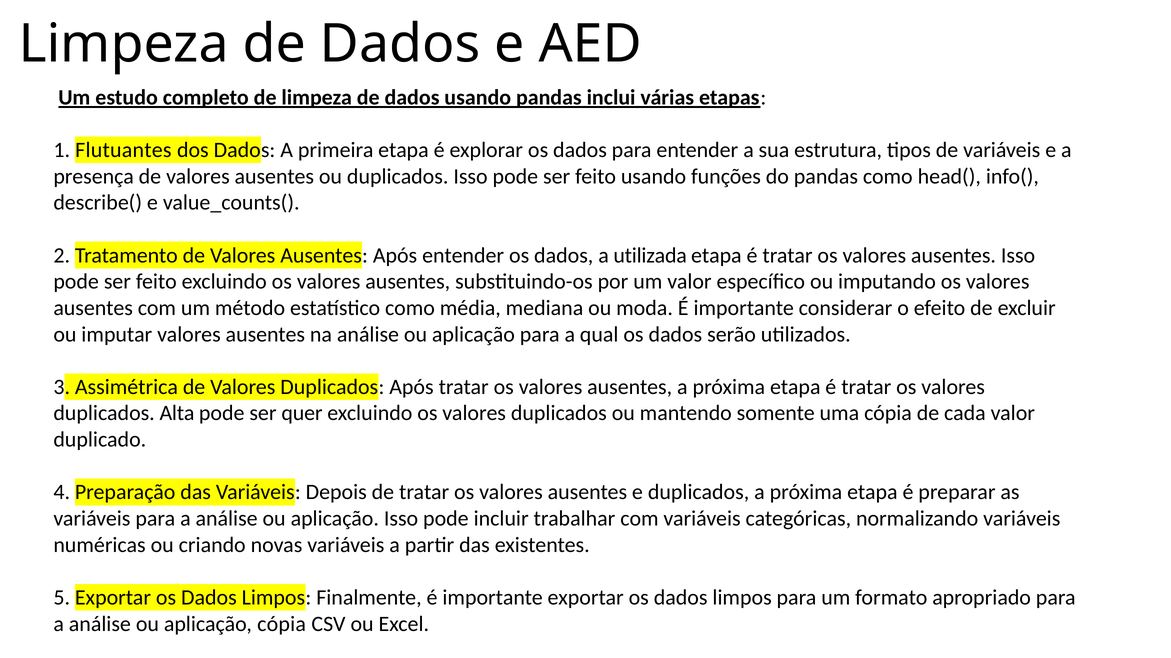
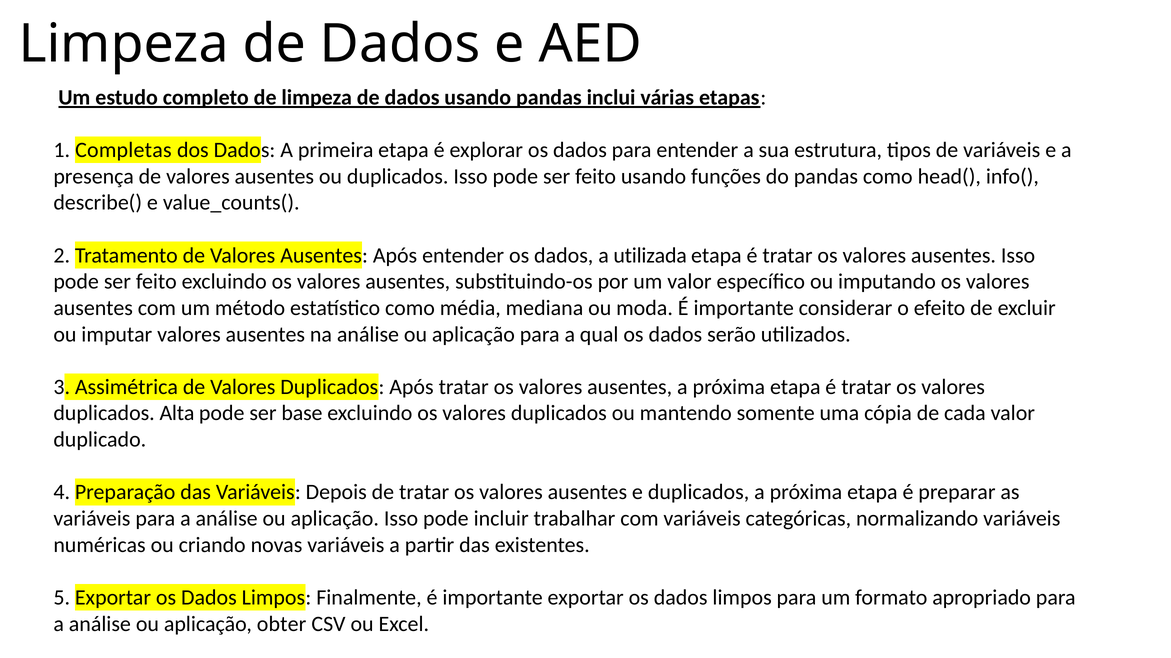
Flutuantes: Flutuantes -> Completas (123, 150)
quer: quer -> base (302, 414)
aplicação cópia: cópia -> obter (282, 624)
